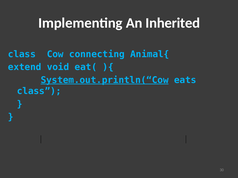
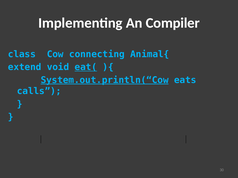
Inherited: Inherited -> Compiler (173, 23)
eat( underline: none -> present (86, 67)
class: class -> calls (39, 91)
